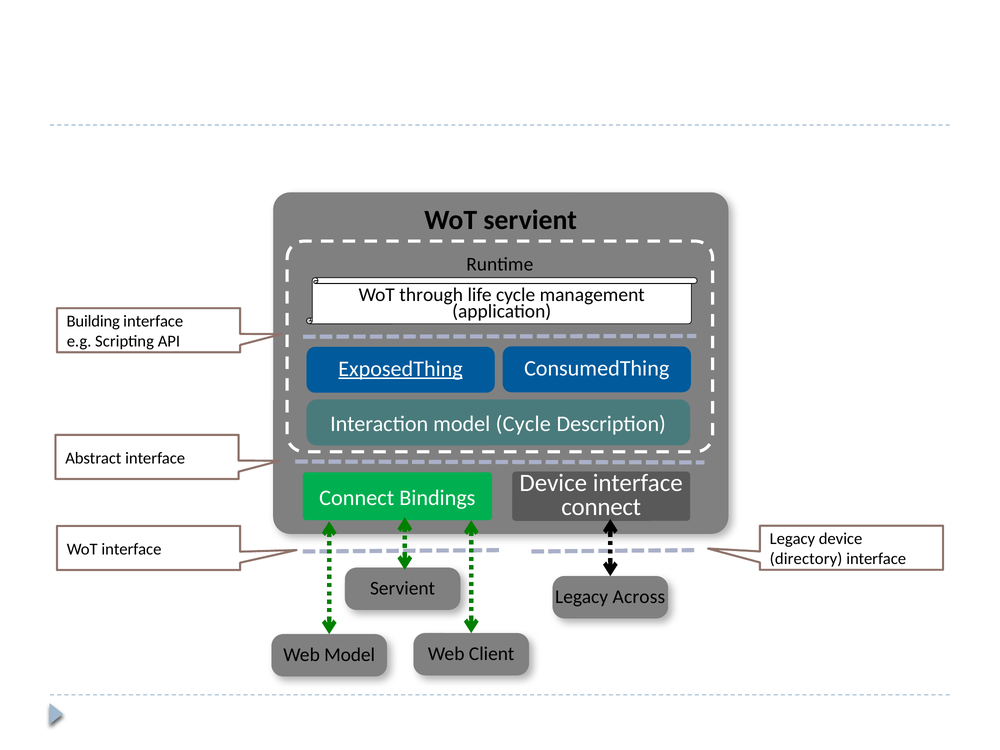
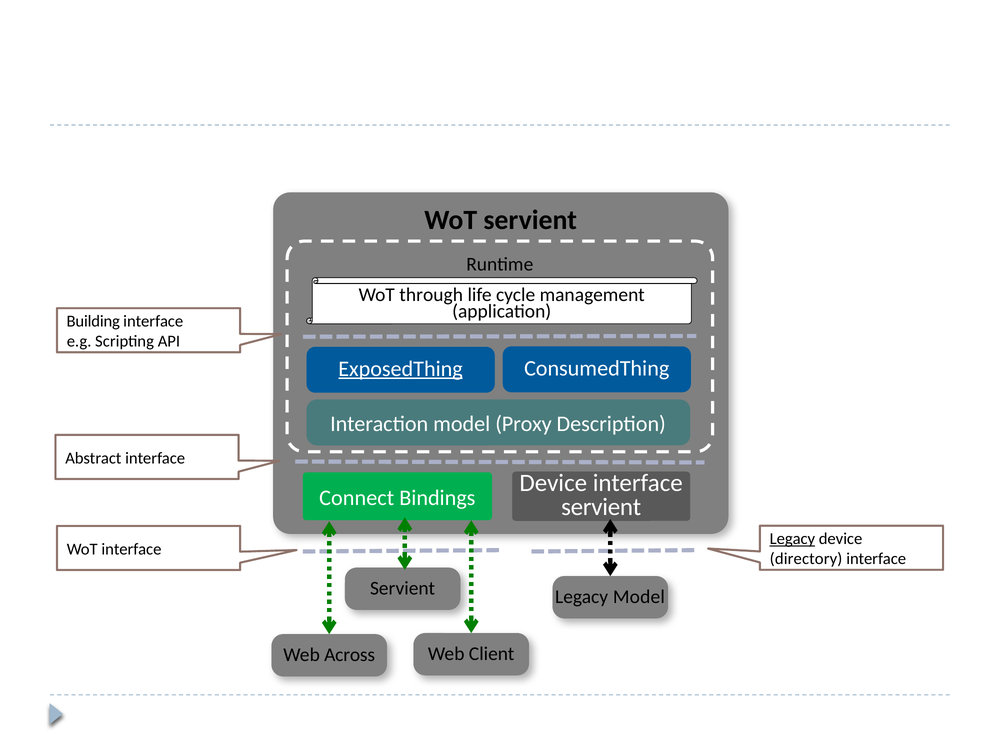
model Cycle: Cycle -> Proxy (523, 424)
connect: connect -> servient (601, 507)
Legacy underline: none -> present (792, 539)
Legacy Across: Across -> Model (639, 597)
Web Model: Model -> Across (350, 655)
